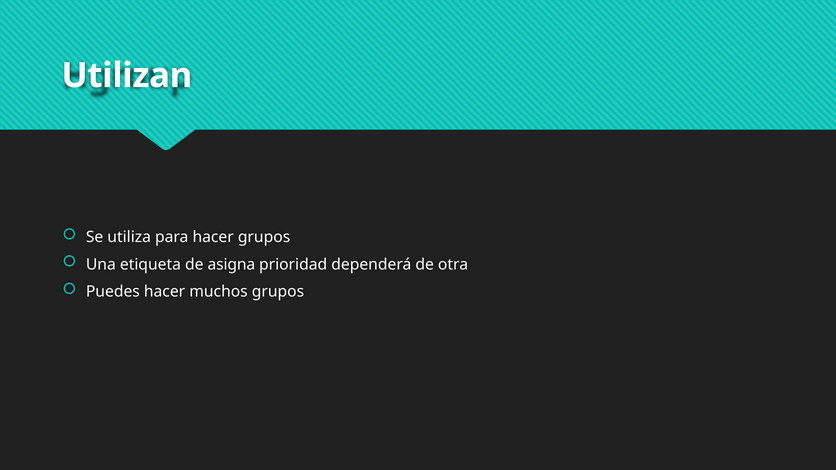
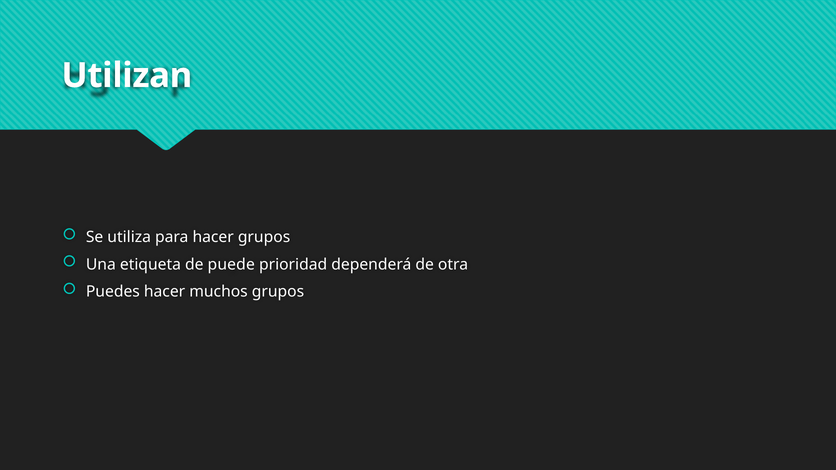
asigna: asigna -> puede (231, 265)
